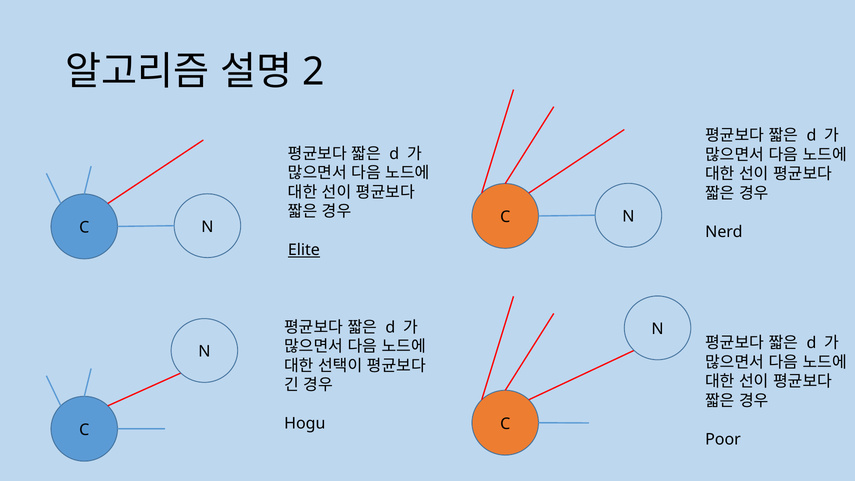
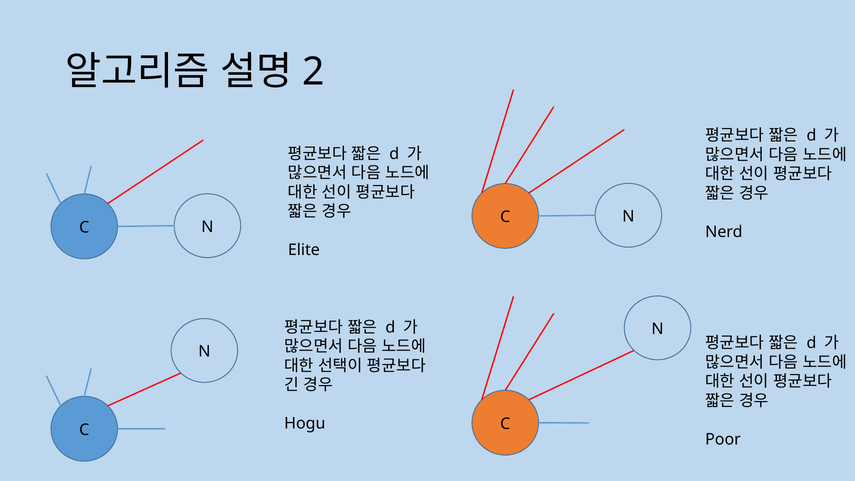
Elite underline: present -> none (304, 250)
